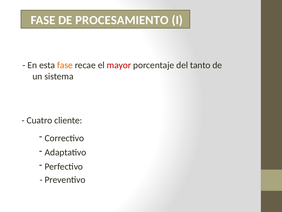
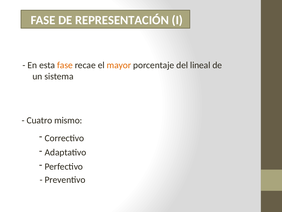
PROCESAMIENTO: PROCESAMIENTO -> REPRESENTACIÓN (122, 20)
mayor colour: red -> orange (119, 65)
tanto: tanto -> lineal (200, 65)
cliente: cliente -> mismo (68, 120)
